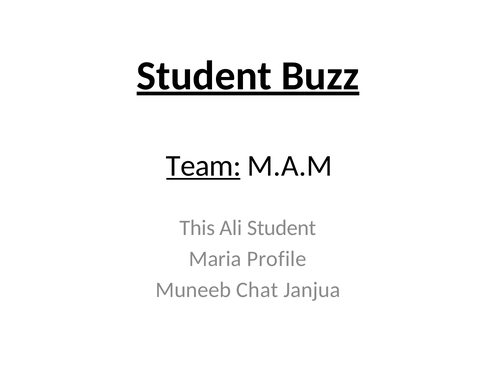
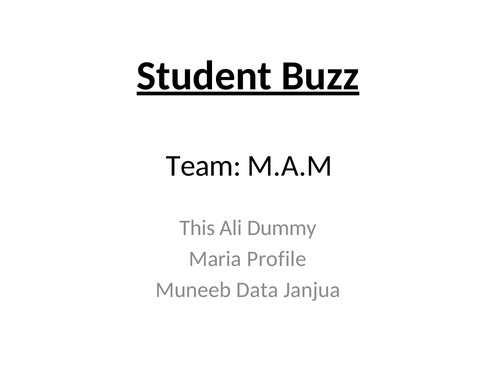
Team underline: present -> none (204, 166)
Ali Student: Student -> Dummy (282, 228)
Chat: Chat -> Data (257, 290)
